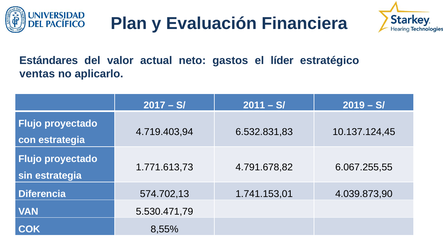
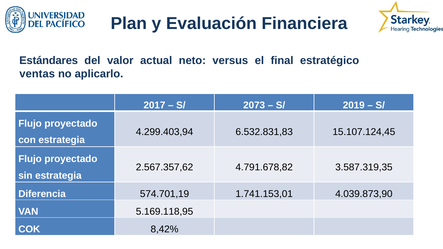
gastos: gastos -> versus (230, 60)
líder: líder -> final (282, 60)
2011: 2011 -> 2073 (254, 105)
4.719.403,94: 4.719.403,94 -> 4.299.403,94 (165, 132)
10.137.124,45: 10.137.124,45 -> 15.107.124,45 (364, 132)
1.771.613,73: 1.771.613,73 -> 2.567.357,62 (165, 167)
6.067.255,55: 6.067.255,55 -> 3.587.319,35 (364, 167)
574.702,13: 574.702,13 -> 574.701,19 (165, 194)
5.530.471,79: 5.530.471,79 -> 5.169.118,95 (165, 212)
8,55%: 8,55% -> 8,42% (165, 229)
